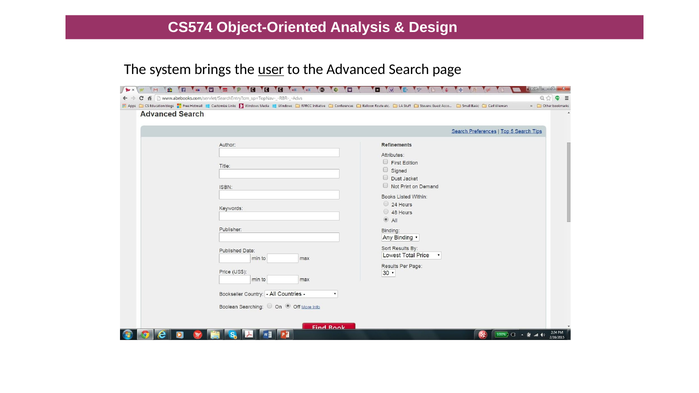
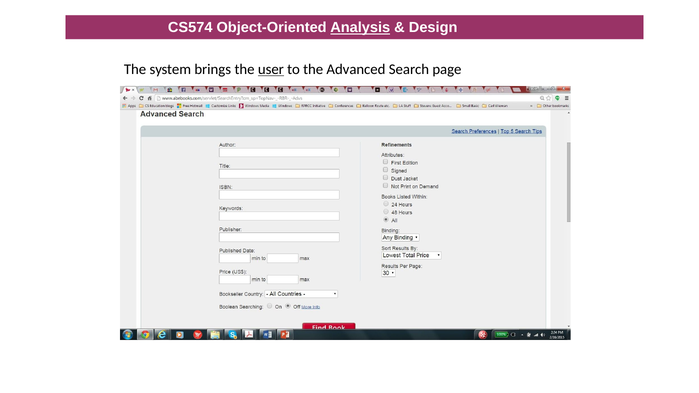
Analysis underline: none -> present (360, 28)
